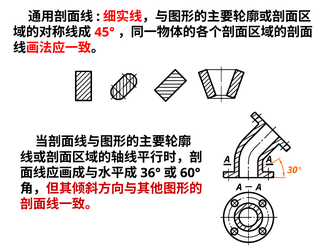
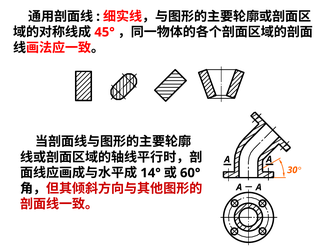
36°: 36° -> 14° (151, 173)
